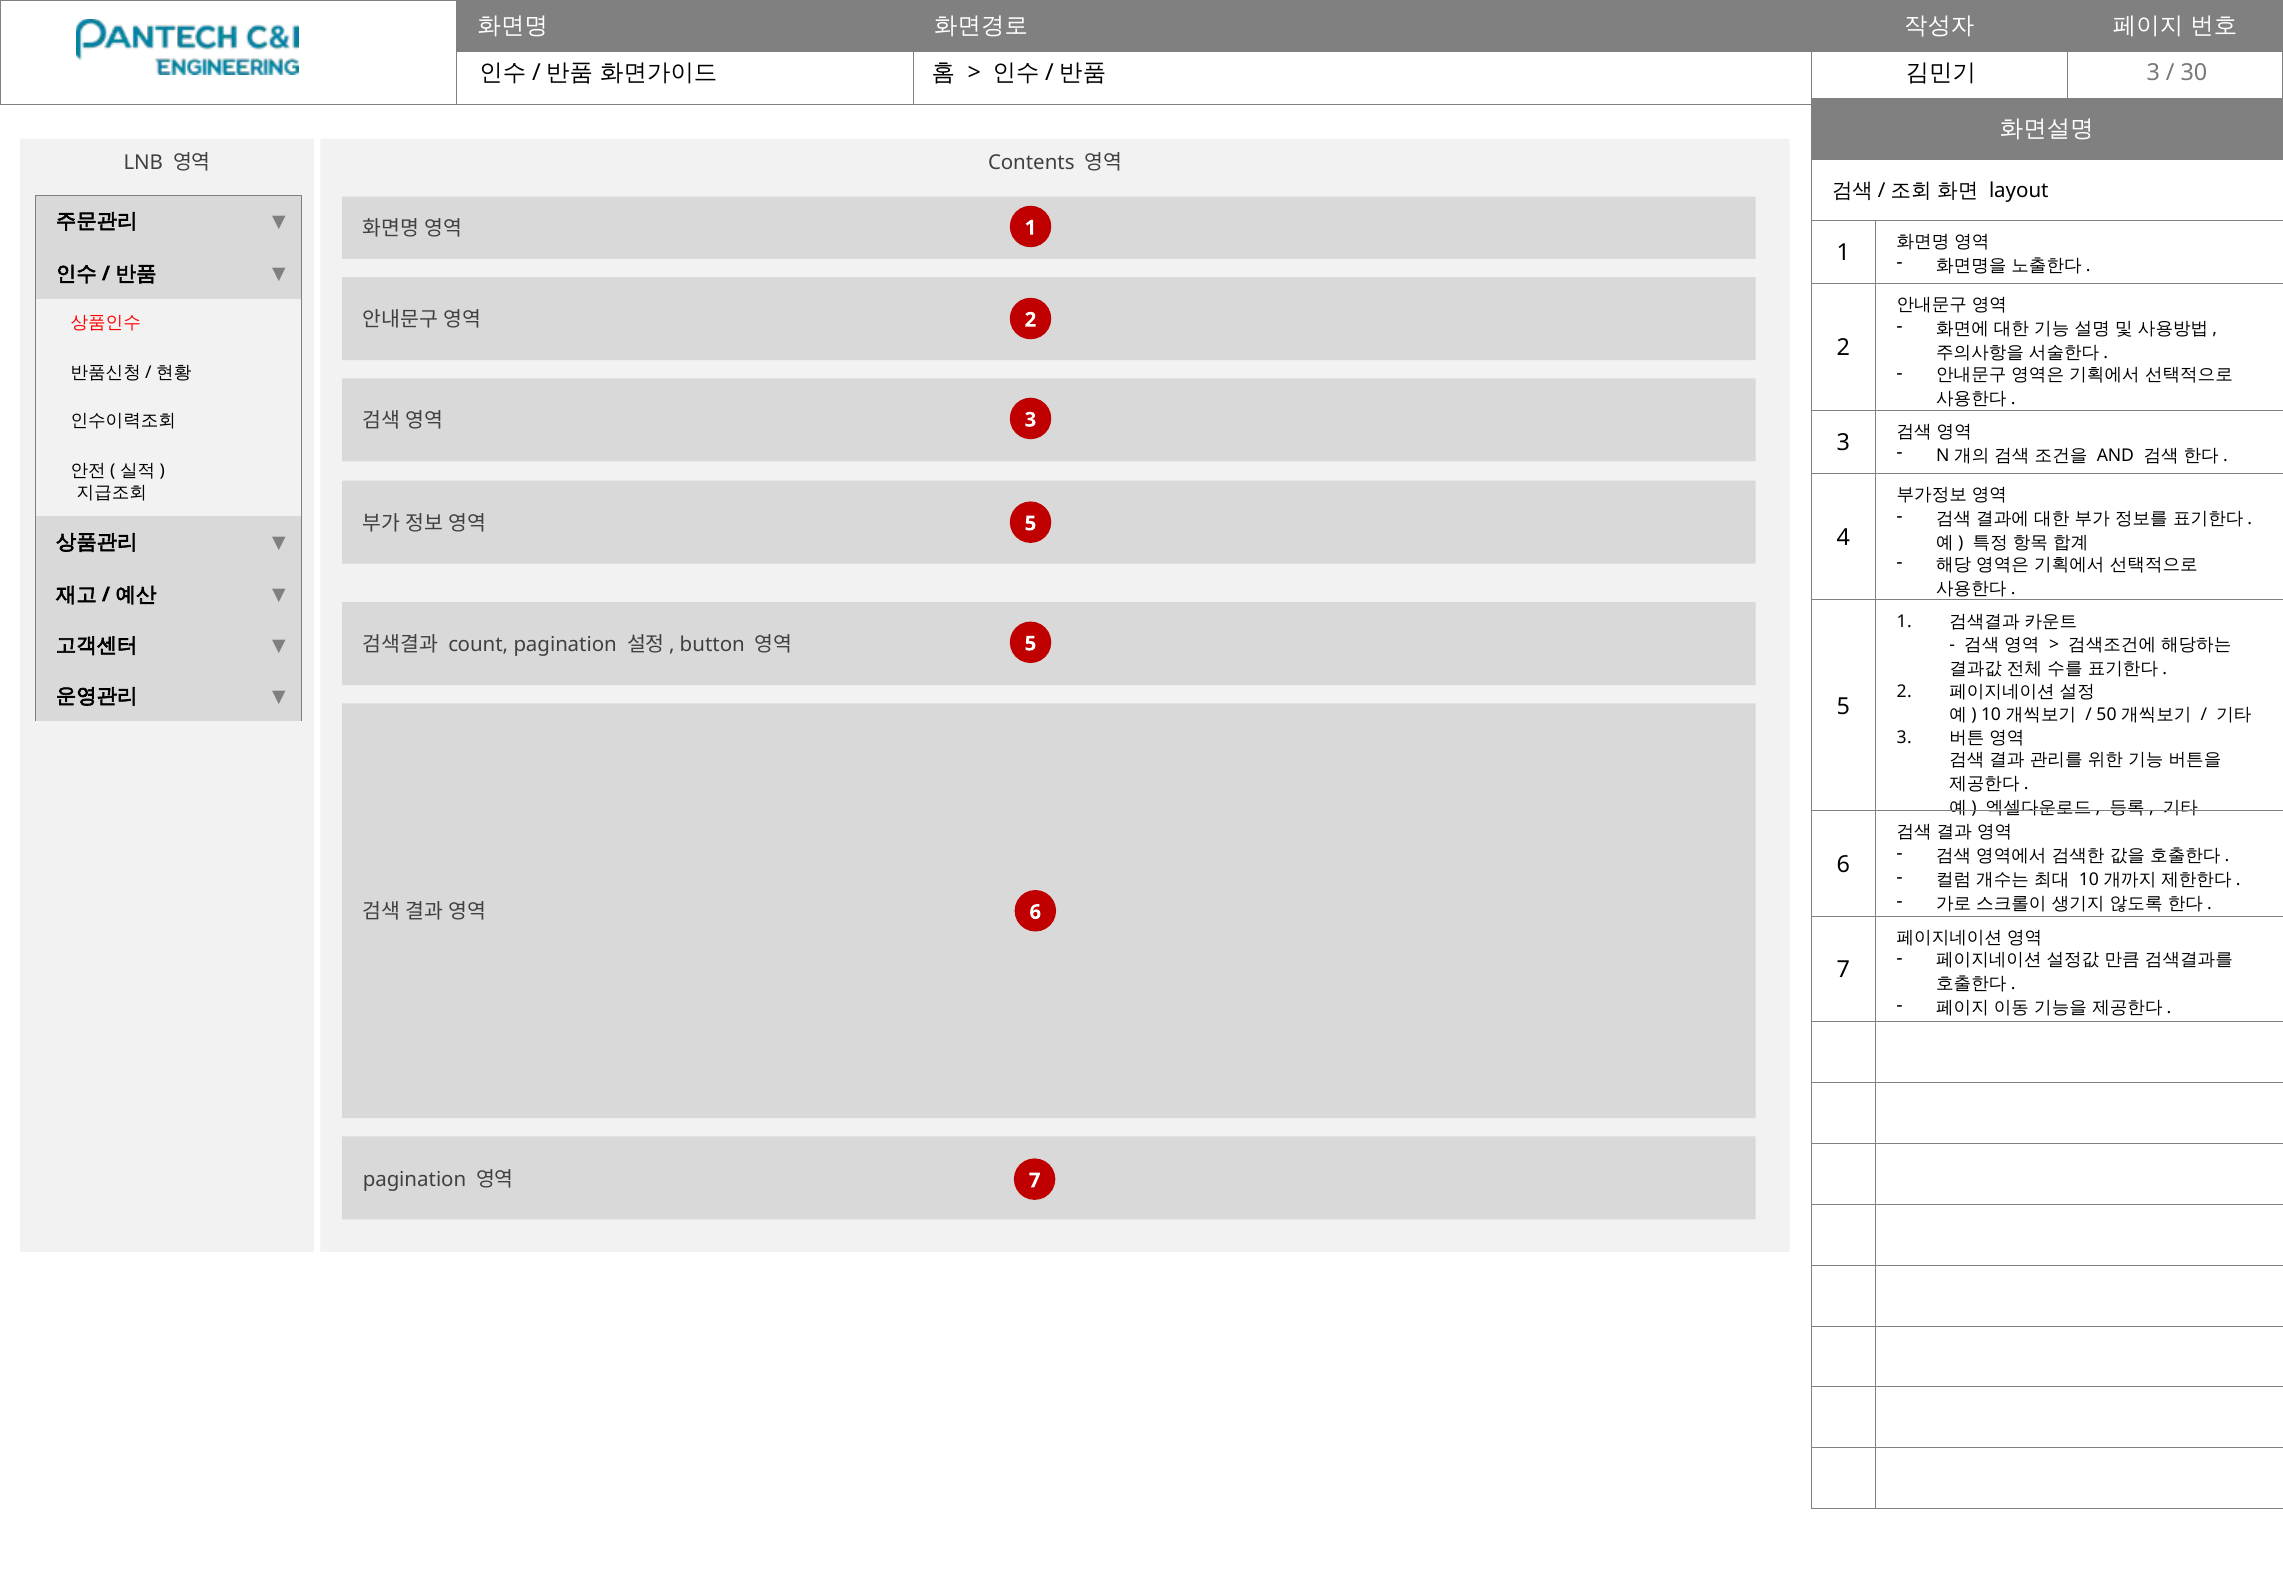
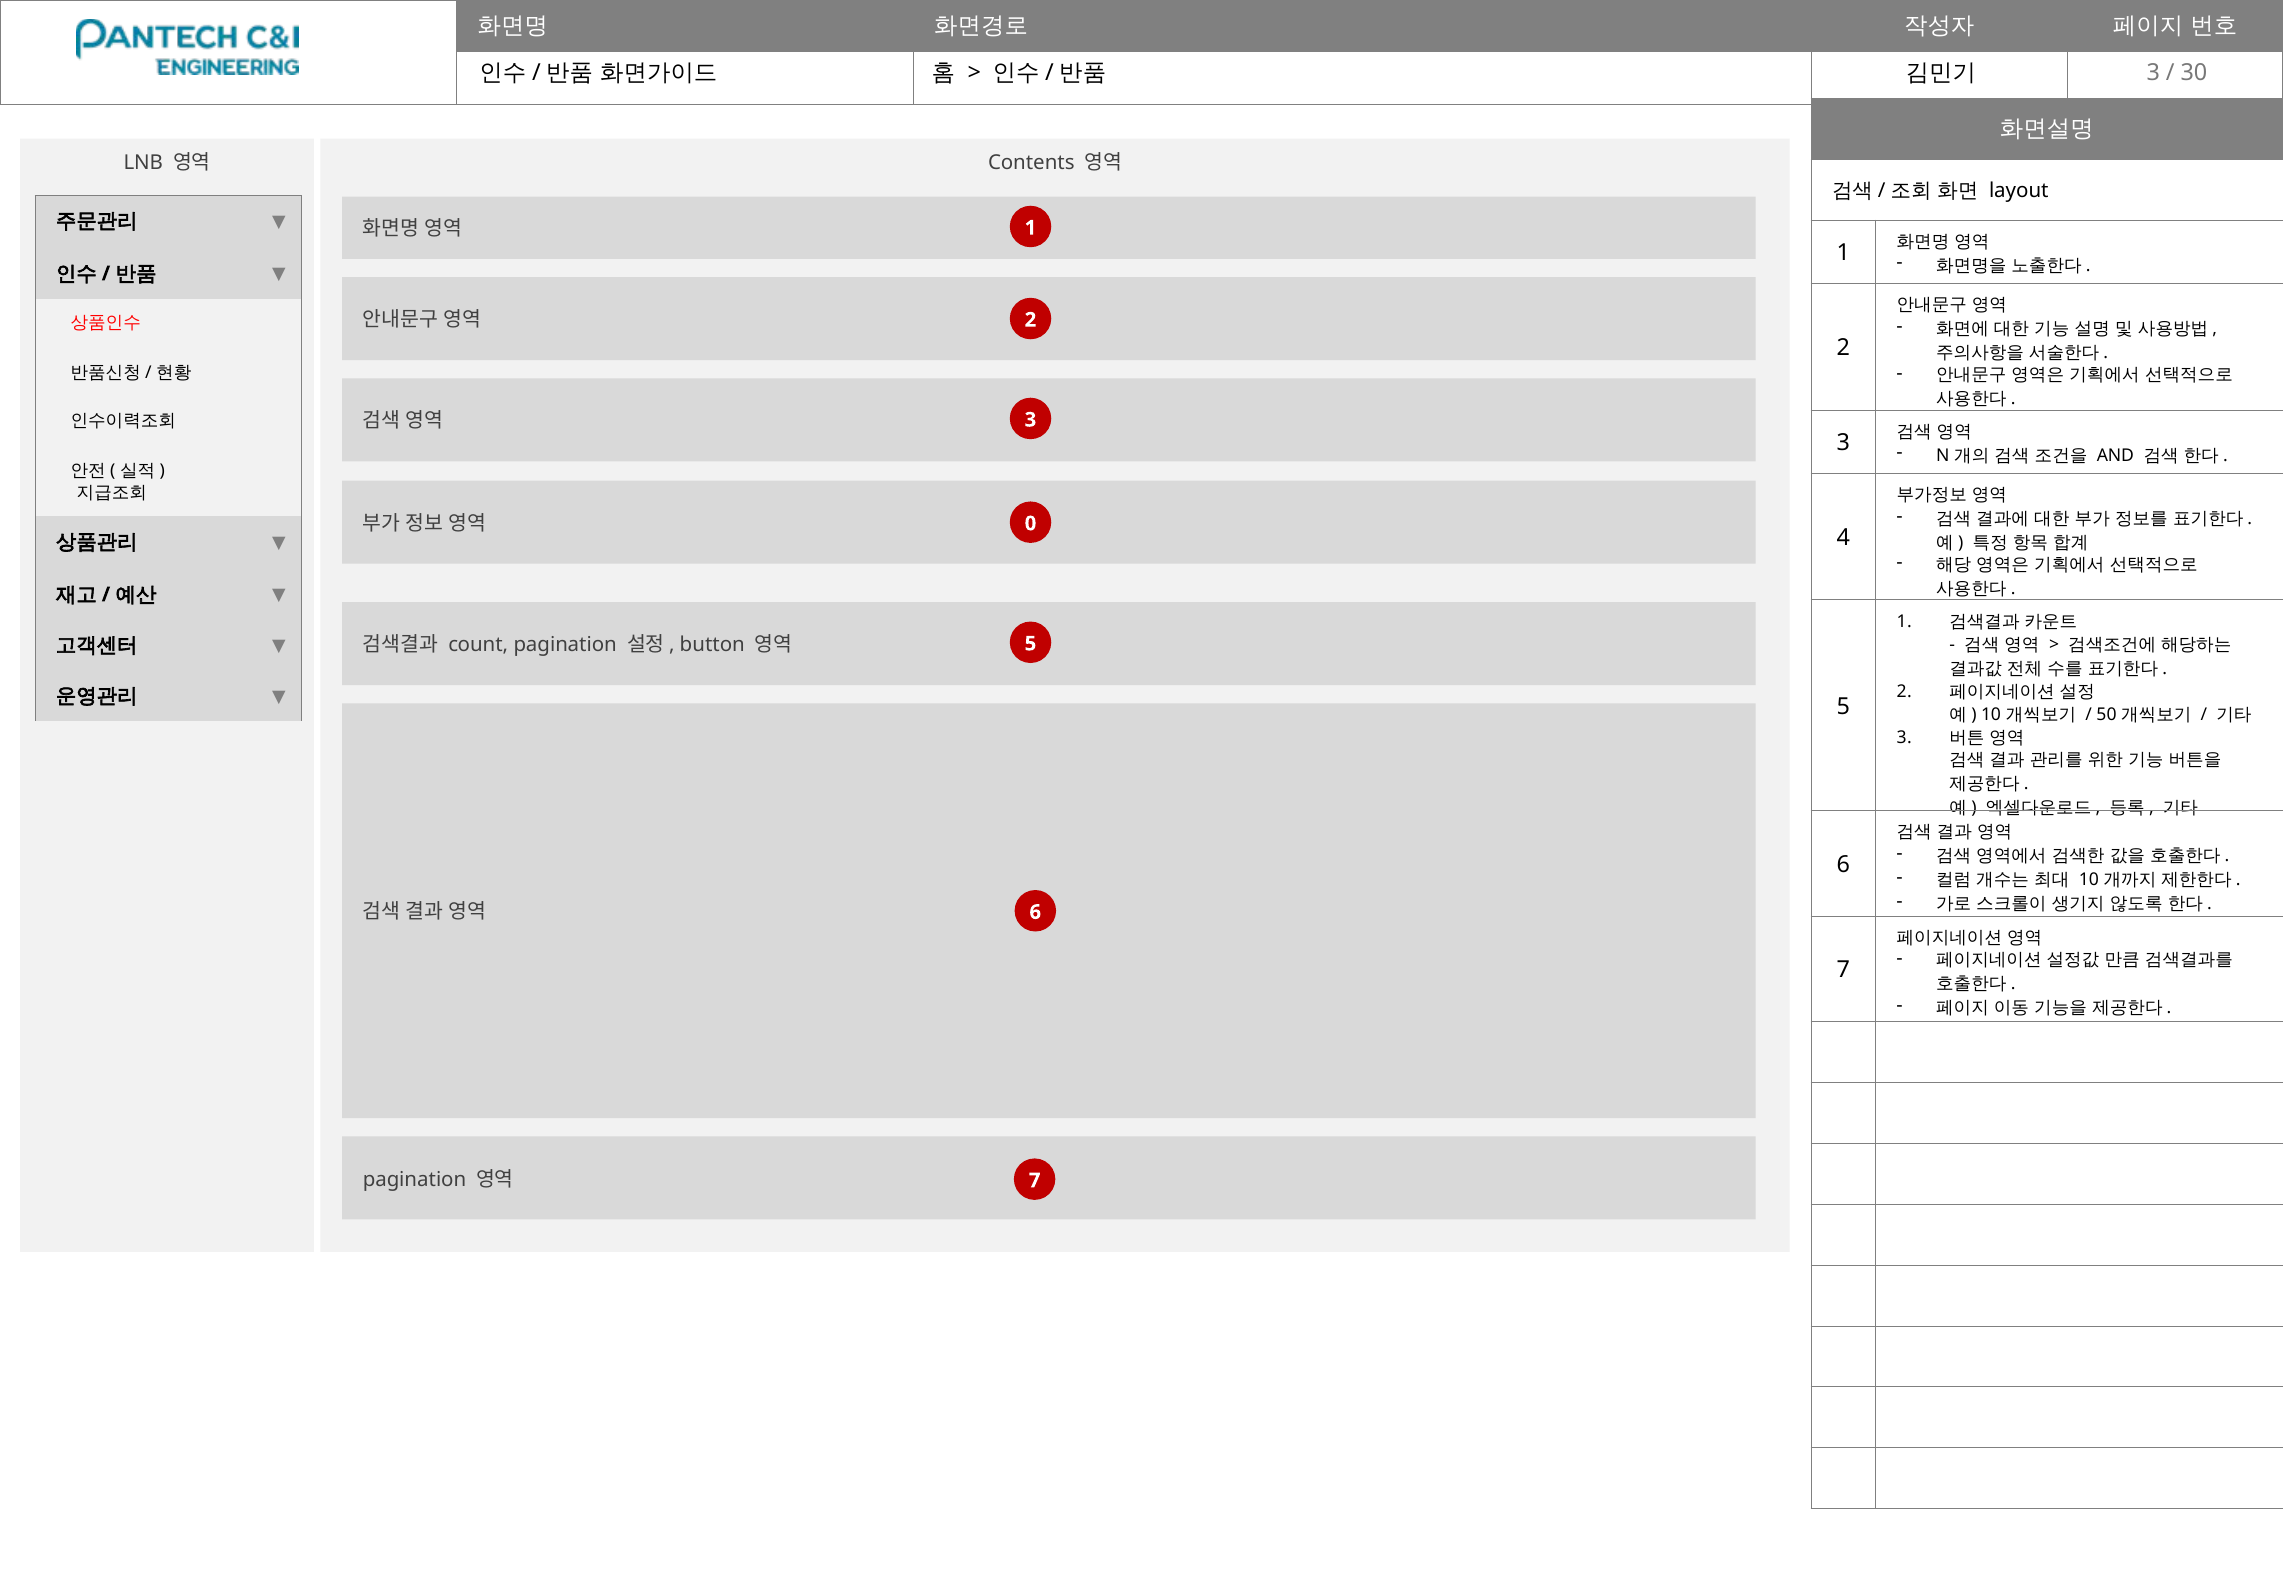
5: 5 -> 0 (1031, 523)
